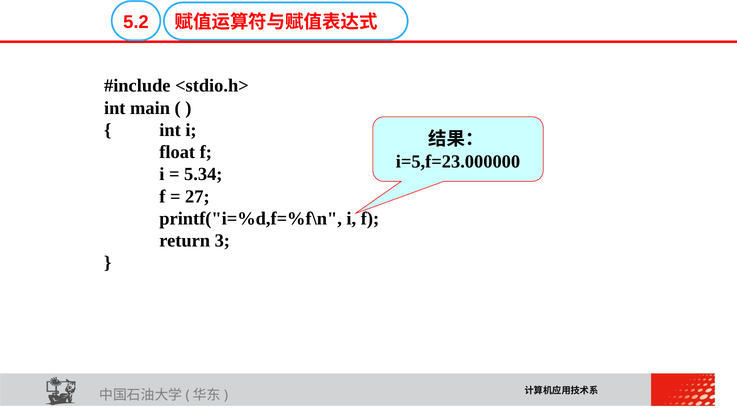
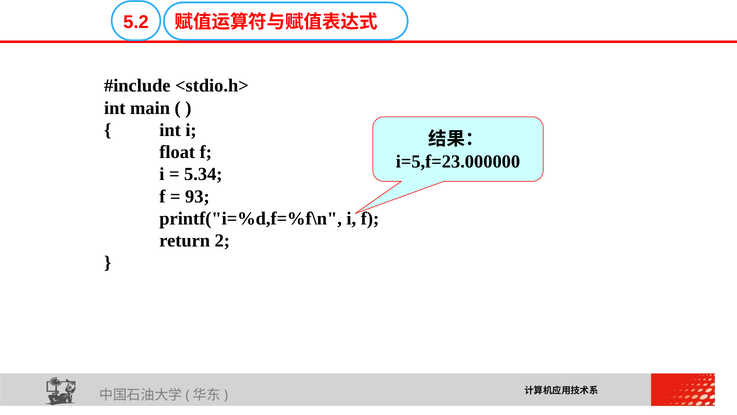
27: 27 -> 93 (197, 196)
3: 3 -> 2 (222, 240)
